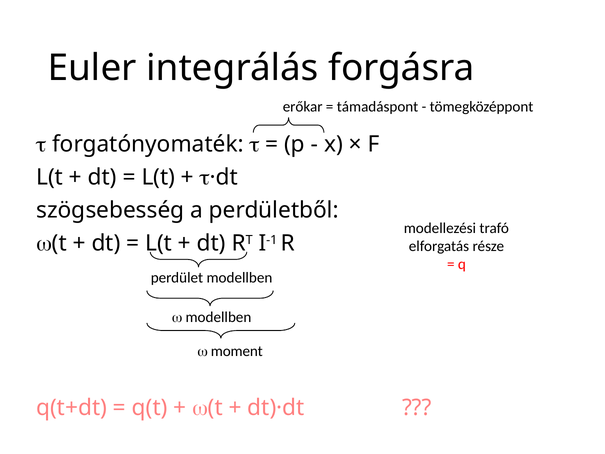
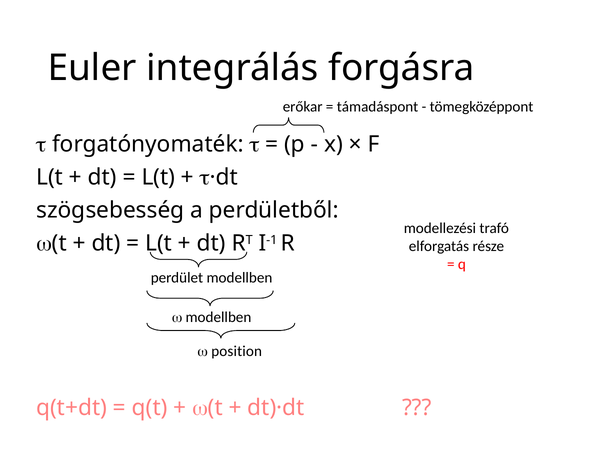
moment: moment -> position (237, 351)
